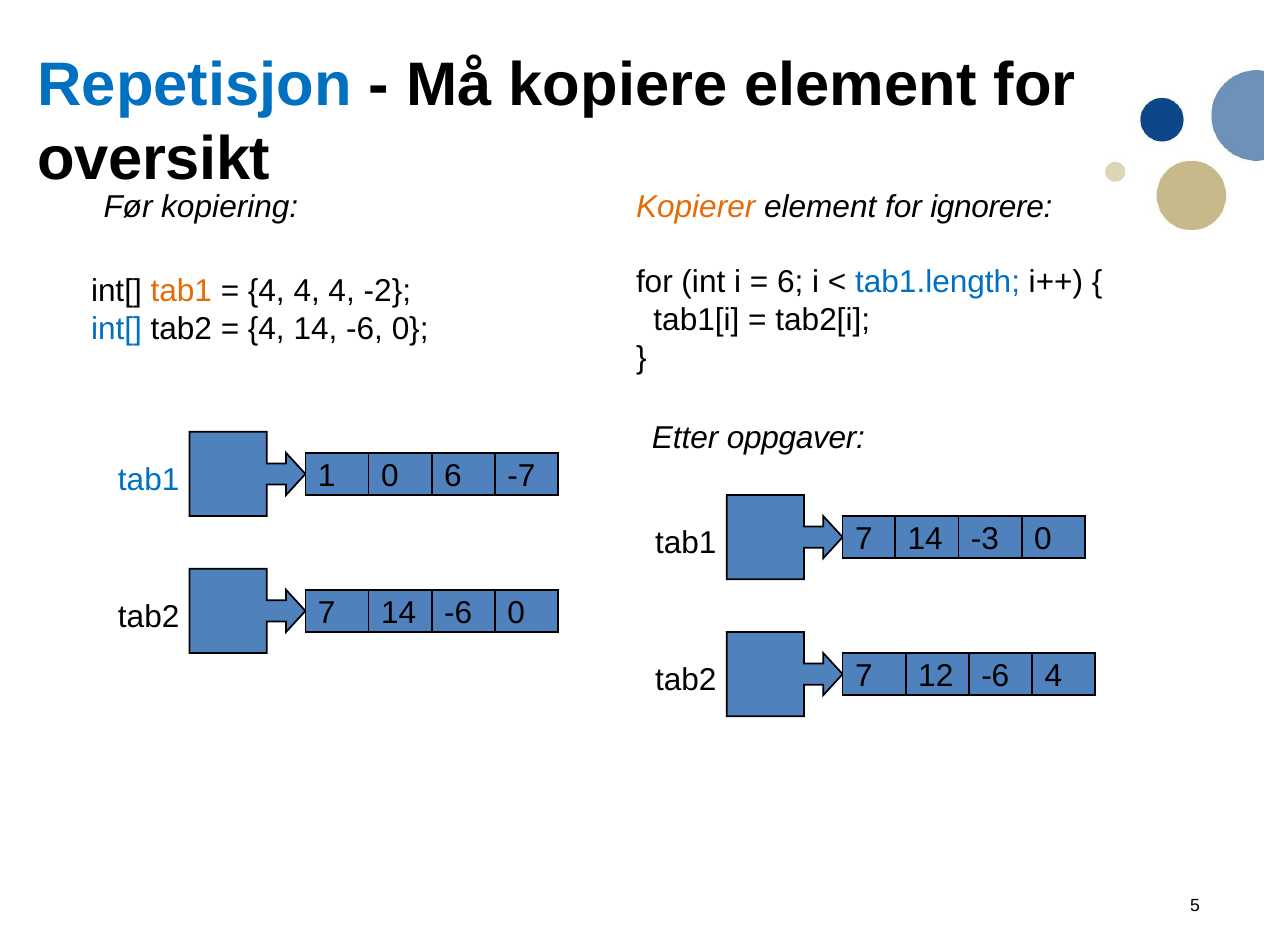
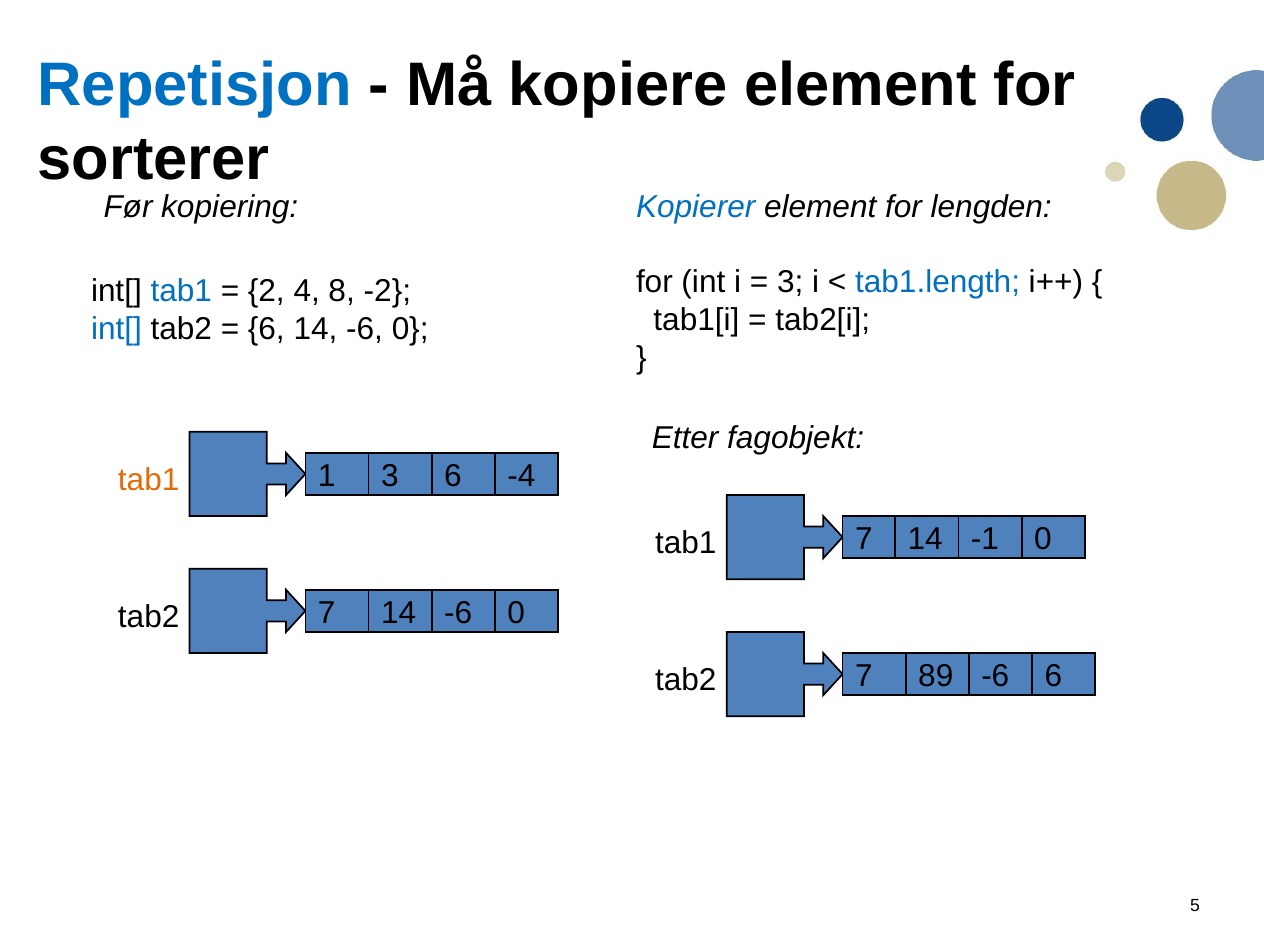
oversikt: oversikt -> sorterer (154, 159)
Kopierer colour: orange -> blue (696, 207)
ignorere: ignorere -> lengden (991, 207)
6: 6 -> 3 (790, 282)
tab1 colour: orange -> blue (181, 291)
4: 4 -> 2 (266, 291)
4: 4 -> 8 (342, 291)
4: 4 -> 6 (266, 329)
oppgaver: oppgaver -> fagobjekt (796, 438)
1 0: 0 -> 3 (390, 476)
-7: -7 -> -4 (521, 476)
tab1 colour: blue -> orange (149, 480)
-3: -3 -> -1 (985, 539)
12: 12 -> 89 (936, 676)
-6 4: 4 -> 6 (1053, 676)
